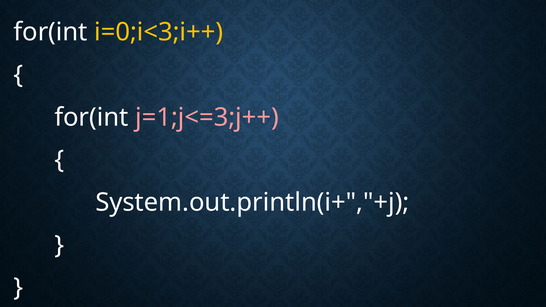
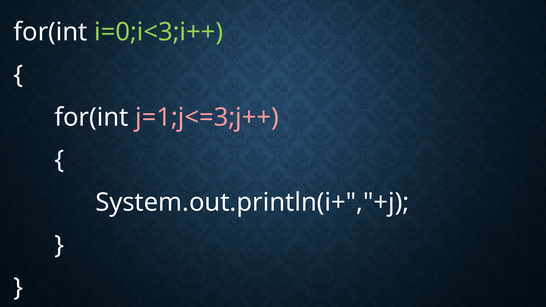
i=0;i<3;i++ colour: yellow -> light green (159, 32)
